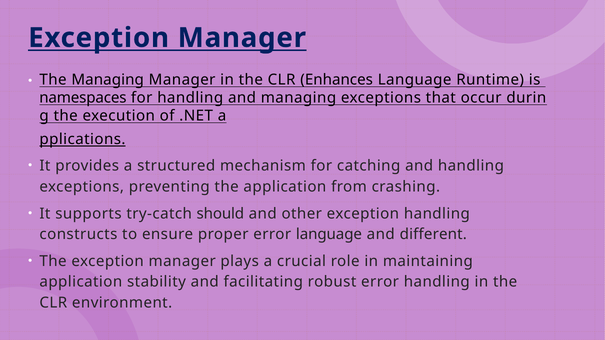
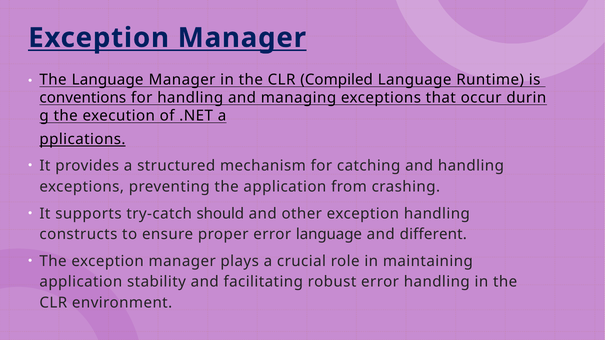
The Managing: Managing -> Language (108, 80)
Enhances: Enhances -> Compiled (337, 80)
namespaces: namespaces -> conventions (83, 98)
